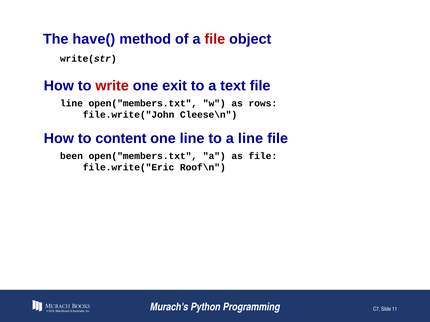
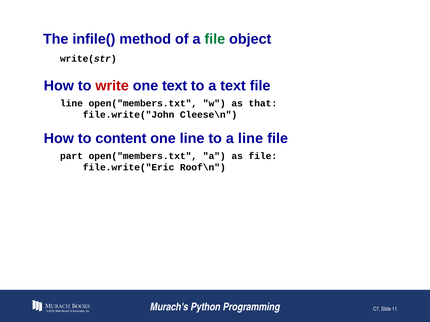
have(: have( -> infile( (94, 39)
file colour: red -> green (215, 39)
one exit: exit -> text (175, 86)
rows: rows -> that (263, 104)
been: been -> part (71, 156)
